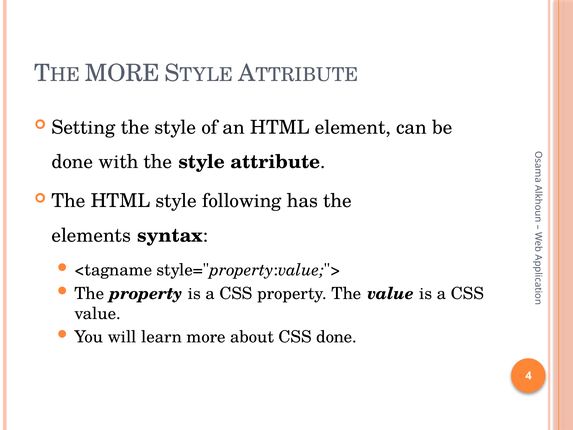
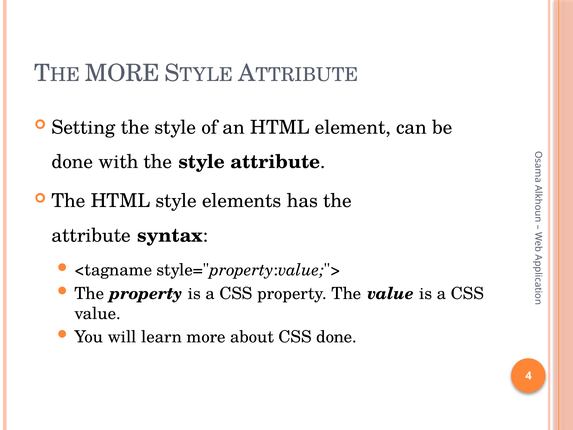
following: following -> elements (242, 201)
elements: elements -> attribute (91, 235)
